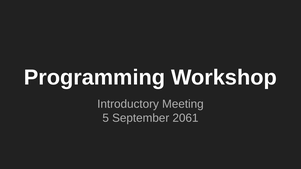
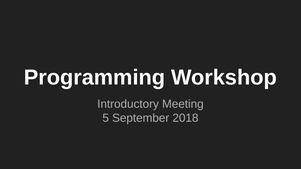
2061: 2061 -> 2018 (185, 118)
